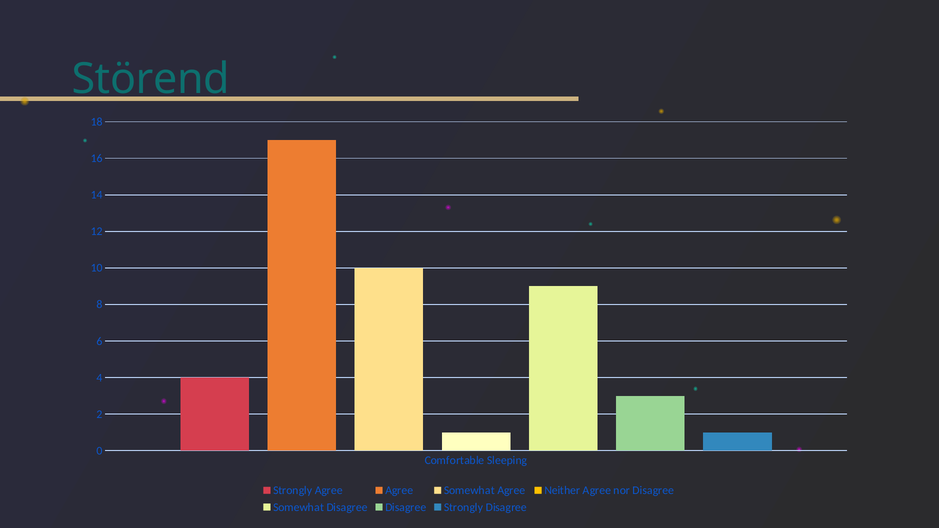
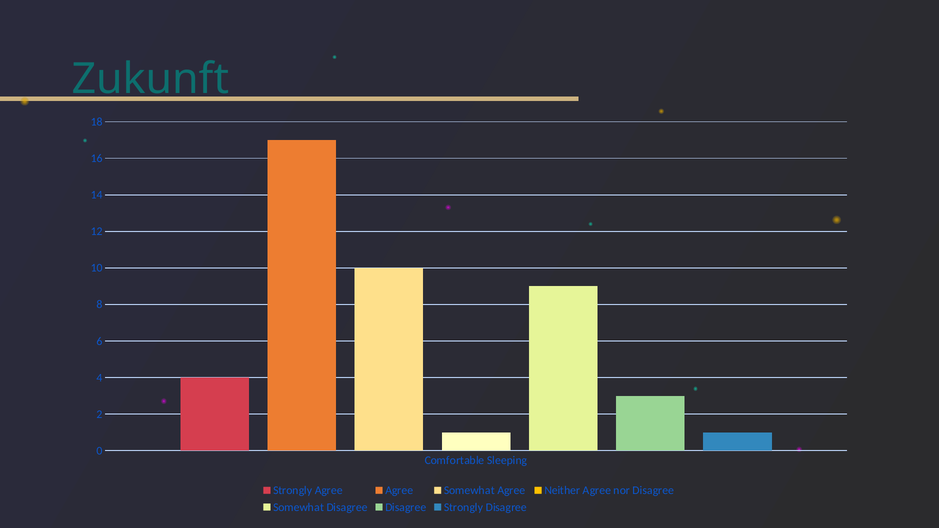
Störend: Störend -> Zukunft (150, 79)
